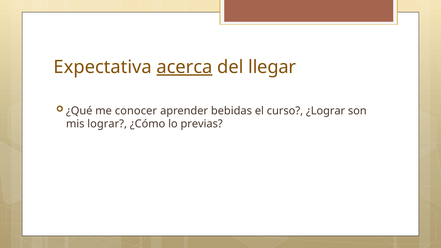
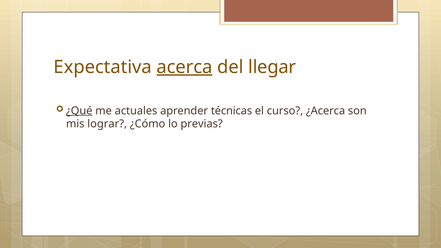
¿Qué underline: none -> present (79, 111)
conocer: conocer -> actuales (136, 111)
bebidas: bebidas -> técnicas (232, 111)
¿Lograr: ¿Lograr -> ¿Acerca (326, 111)
